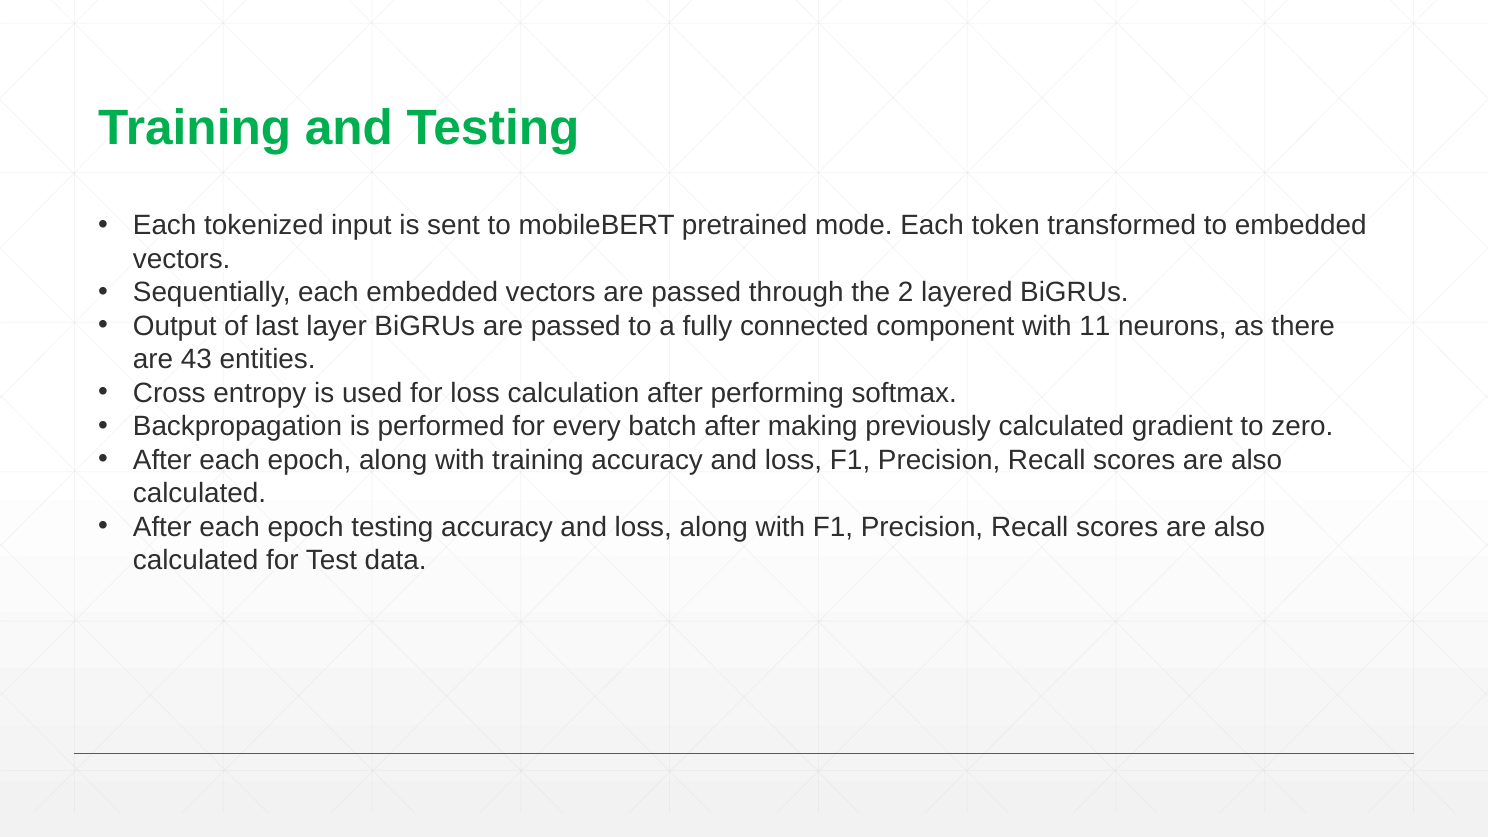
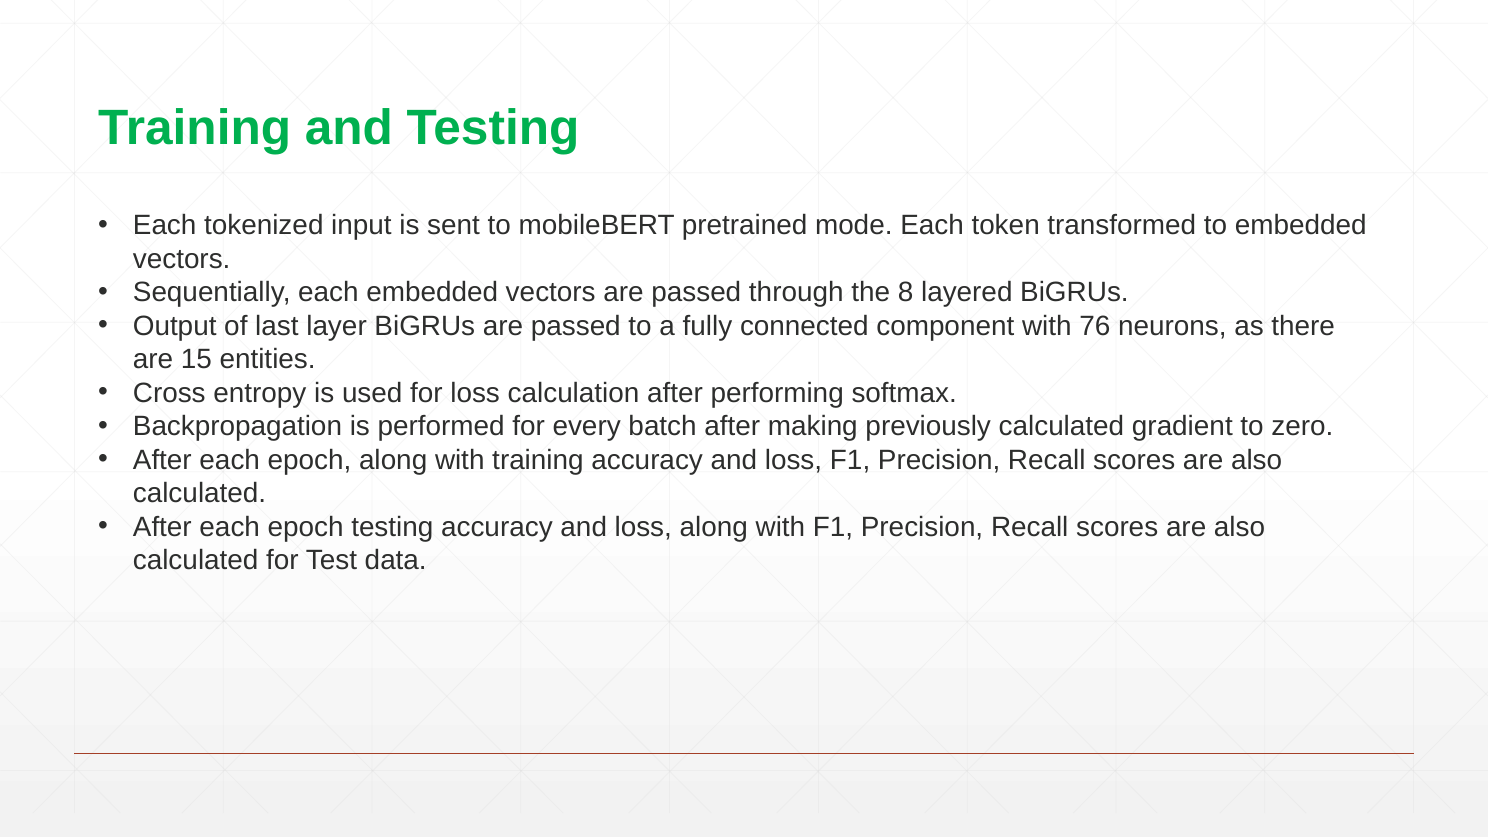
2: 2 -> 8 (906, 293)
11: 11 -> 76 (1095, 326)
43: 43 -> 15 (196, 359)
